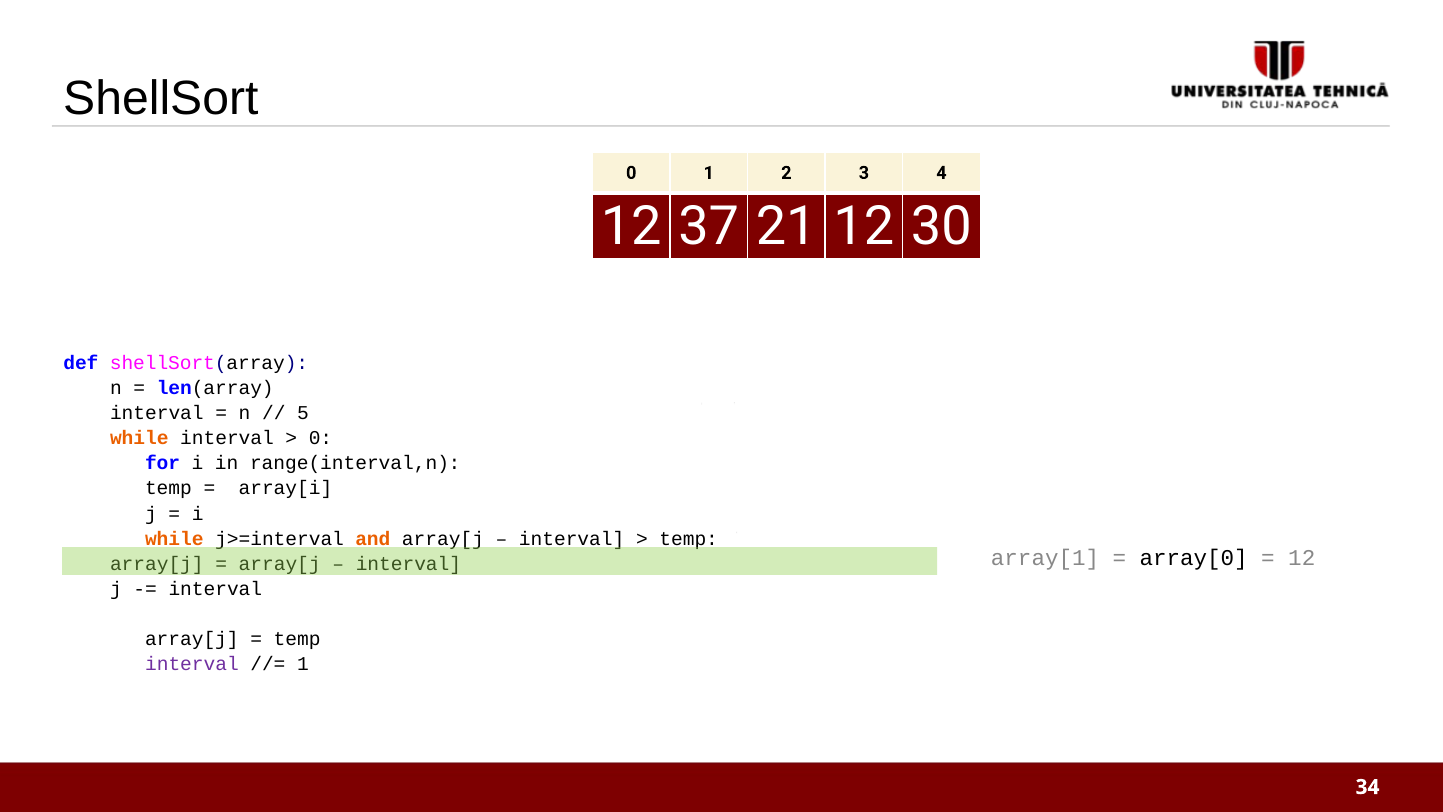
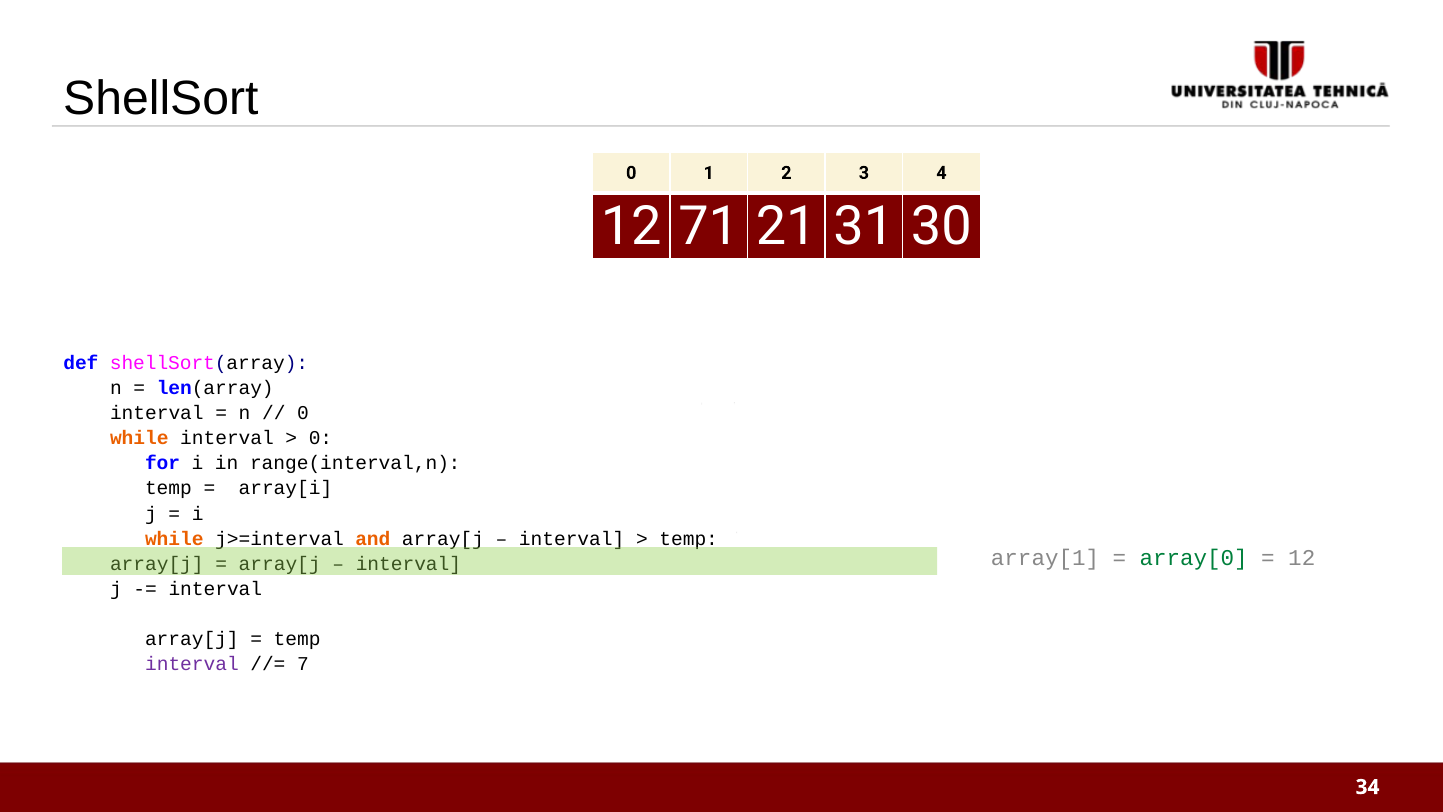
37: 37 -> 71 (709, 226)
21 12: 12 -> 31 (864, 226)
5: 5 -> 0 (303, 413)
array[0 colour: black -> green (1194, 558)
1: 1 -> 7 (303, 664)
